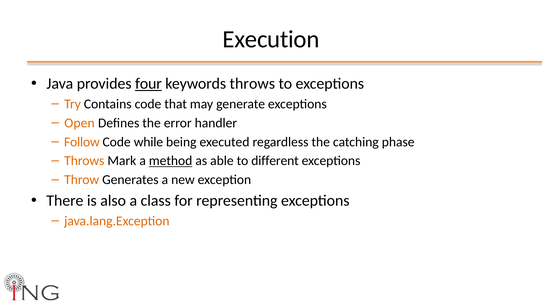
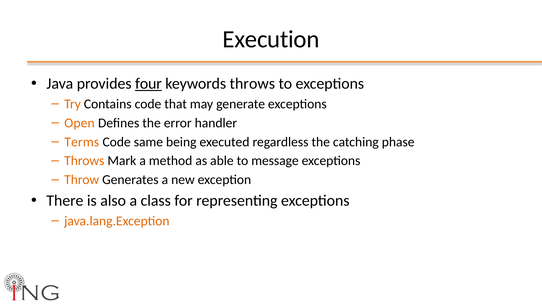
Follow: Follow -> Terms (82, 142)
while: while -> same (148, 142)
method underline: present -> none (171, 161)
different: different -> message (275, 161)
